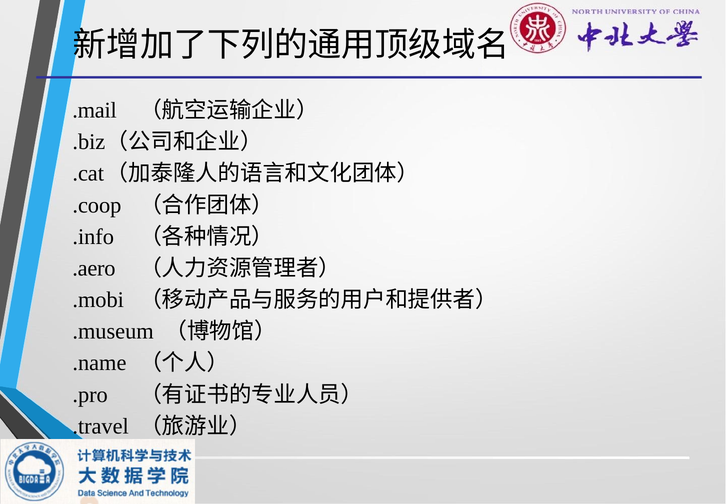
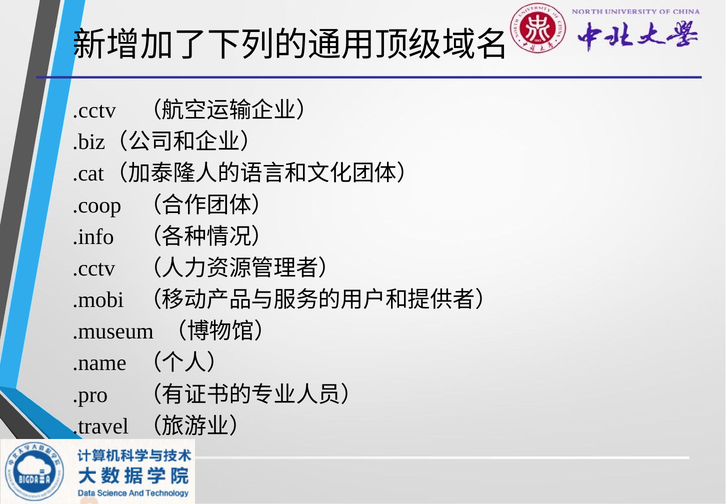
.mail: .mail -> .cctv (94, 110)
.aero: .aero -> .cctv (94, 268)
